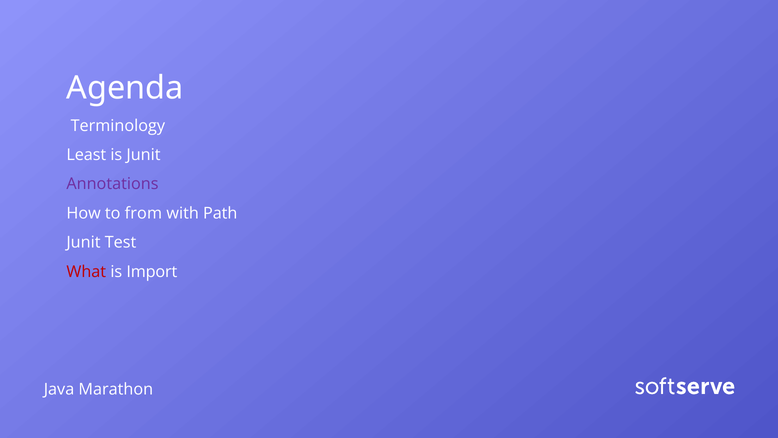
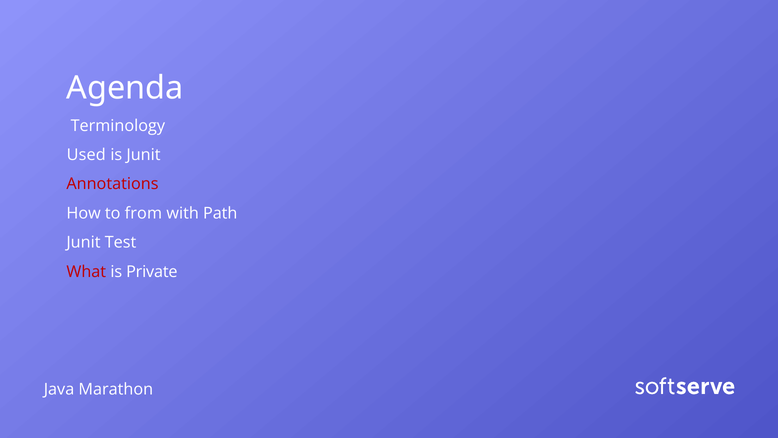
Least: Least -> Used (86, 155)
Annotations colour: purple -> red (112, 184)
Import: Import -> Private (152, 271)
